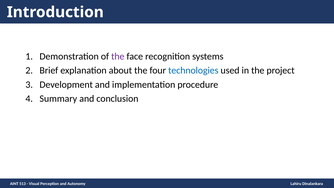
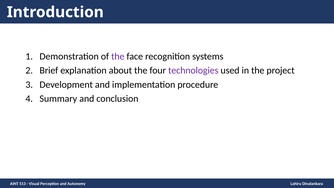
technologies colour: blue -> purple (193, 70)
